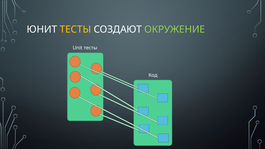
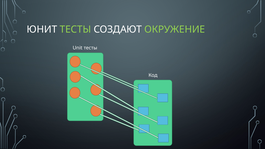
ТЕСТЫ colour: yellow -> light green (75, 29)
